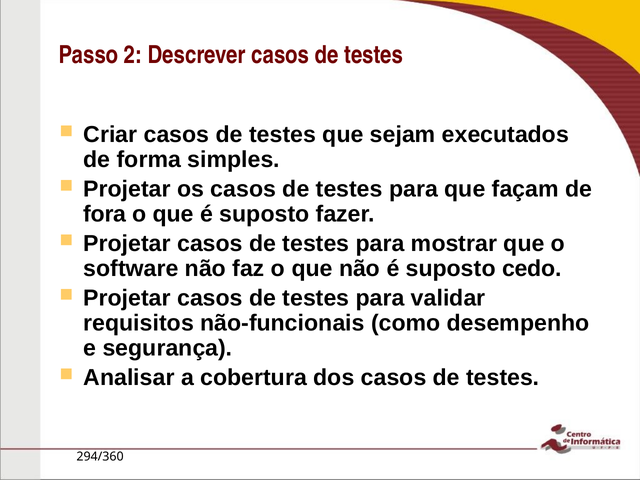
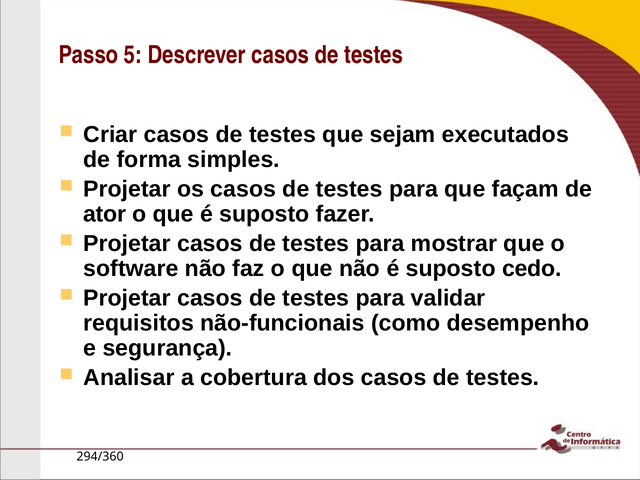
2: 2 -> 5 (133, 55)
fora: fora -> ator (105, 214)
